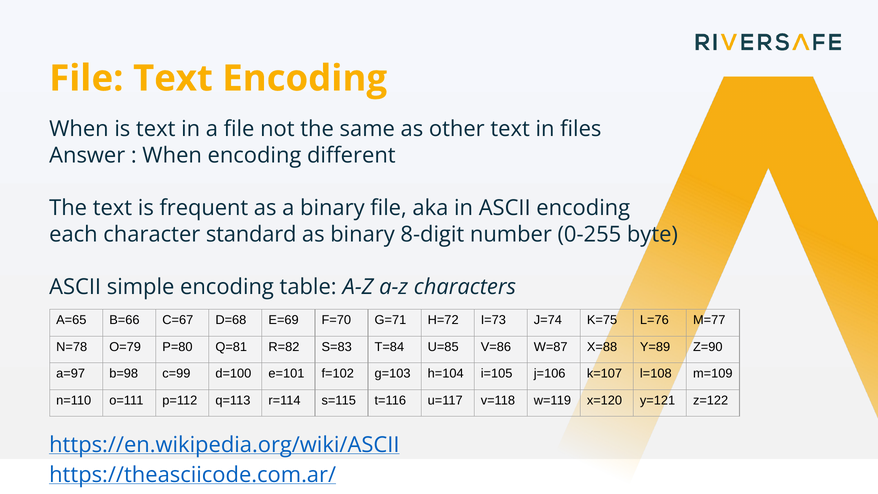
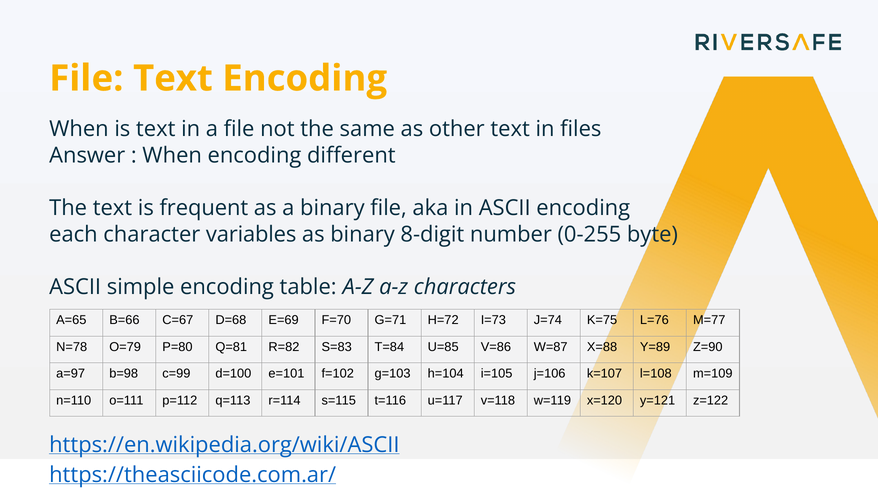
standard: standard -> variables (251, 234)
